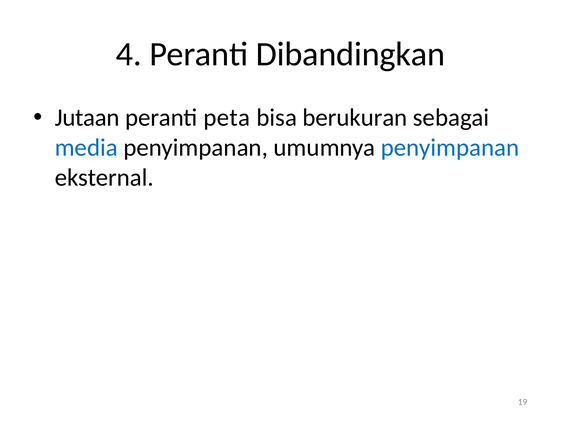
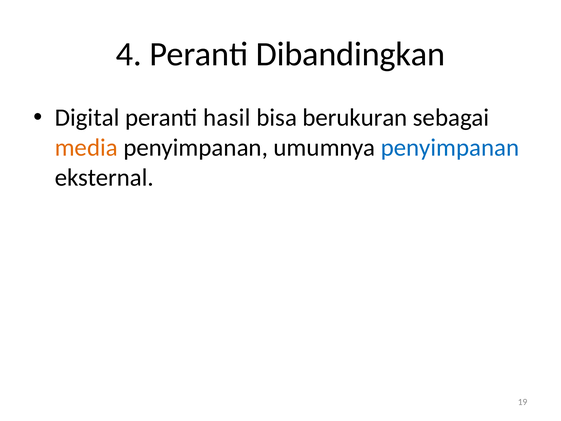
Jutaan: Jutaan -> Digital (87, 118)
peta: peta -> hasil (227, 118)
media colour: blue -> orange (86, 148)
